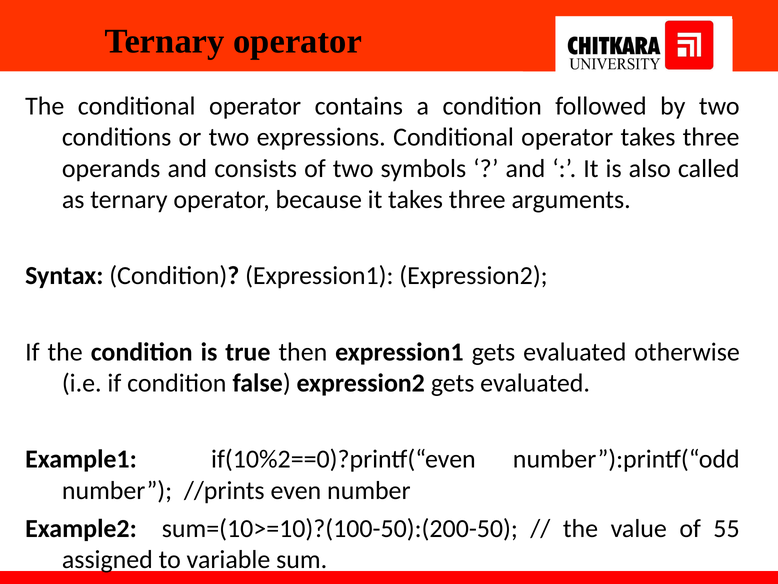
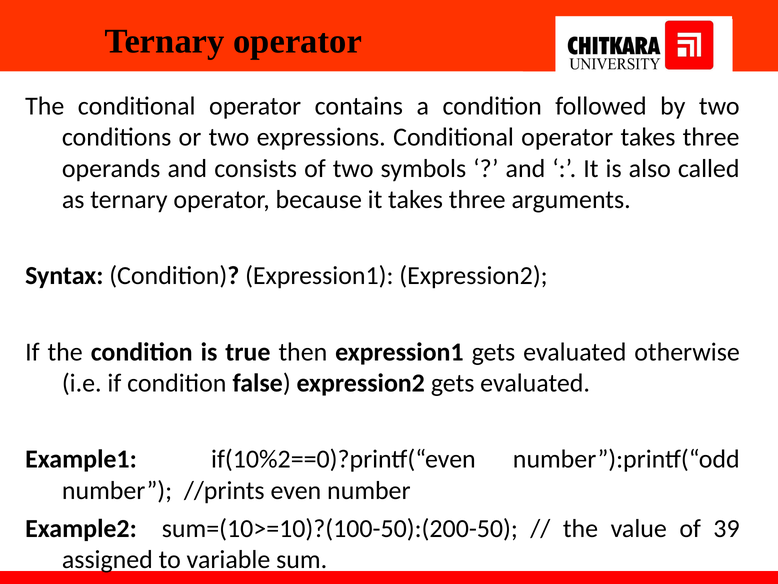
55: 55 -> 39 (727, 528)
